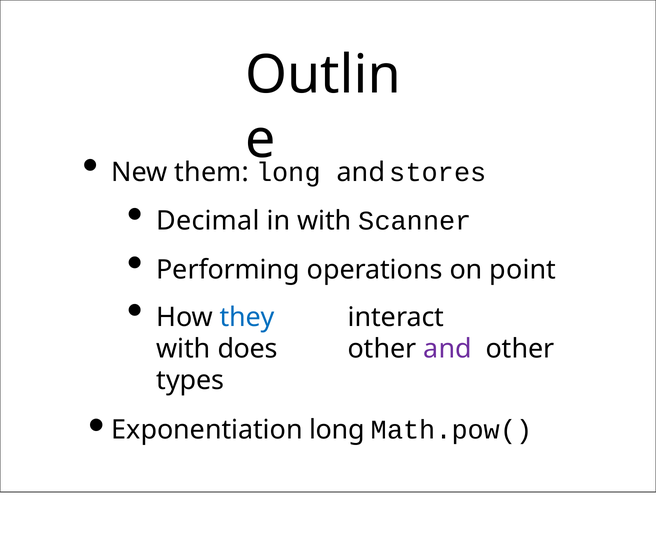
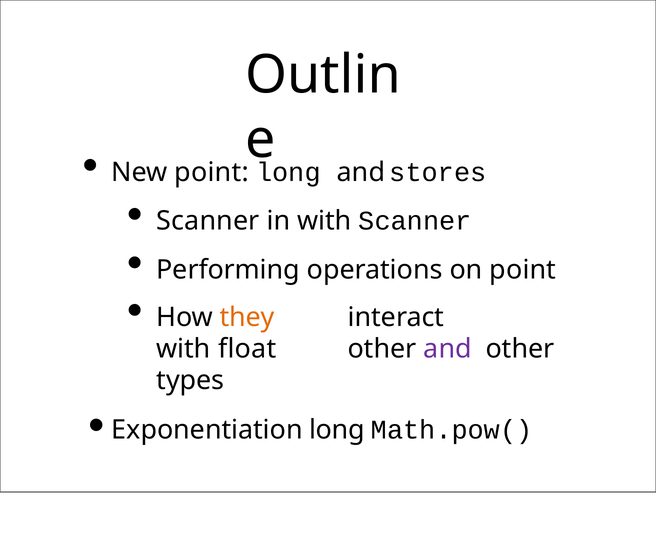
New them: them -> point (212, 172)
Decimal: Decimal -> Scanner (208, 221)
they colour: blue -> orange (247, 317)
does: does -> float (247, 349)
